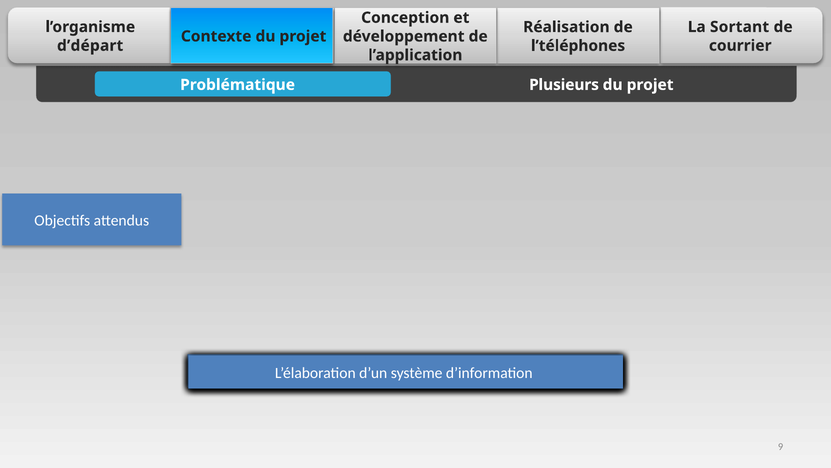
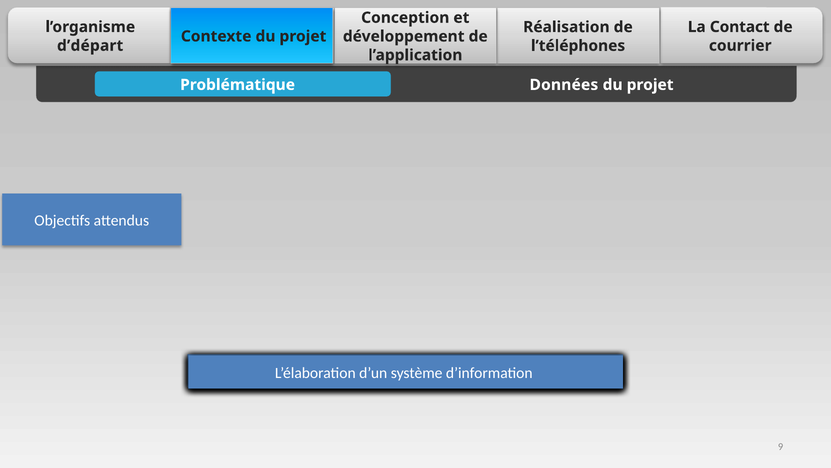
La Sortant: Sortant -> Contact (740, 27)
Plusieurs: Plusieurs -> Données (564, 85)
